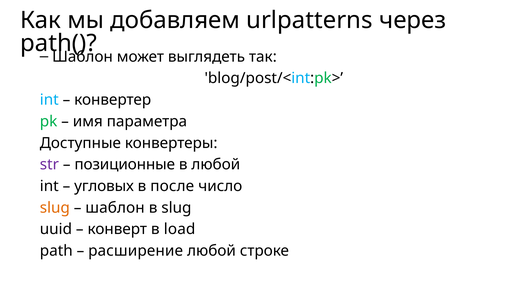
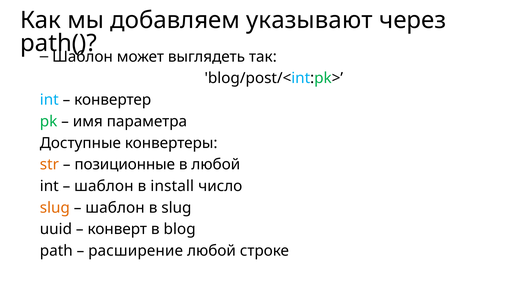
urlpatterns: urlpatterns -> указывают (309, 20)
str colour: purple -> orange (49, 165)
угловых: угловых -> шаблон (104, 187)
после: после -> install (172, 187)
load: load -> blog (180, 230)
